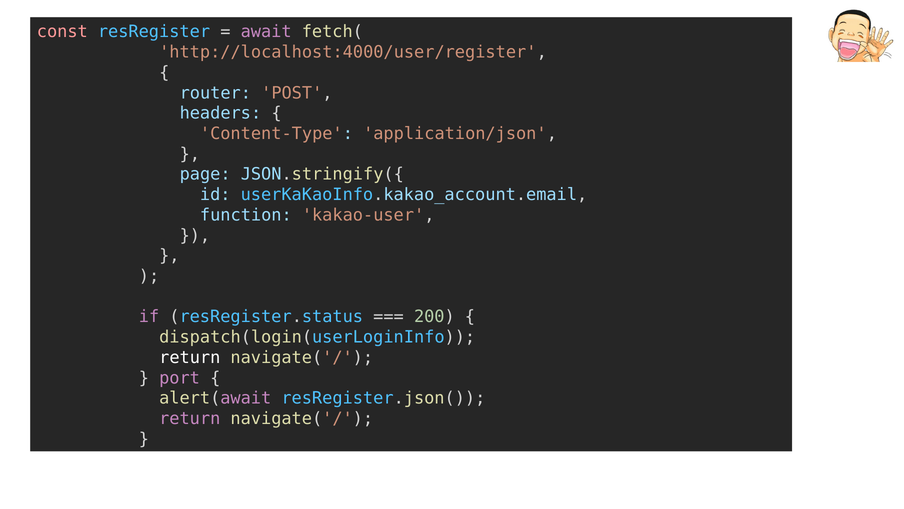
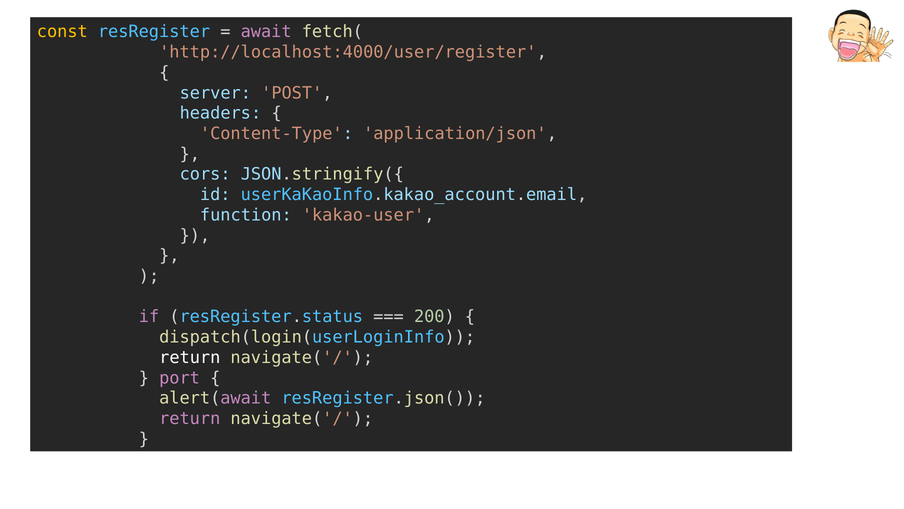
const colour: pink -> yellow (62, 32)
router: router -> server (215, 93)
page: page -> cors (205, 174)
